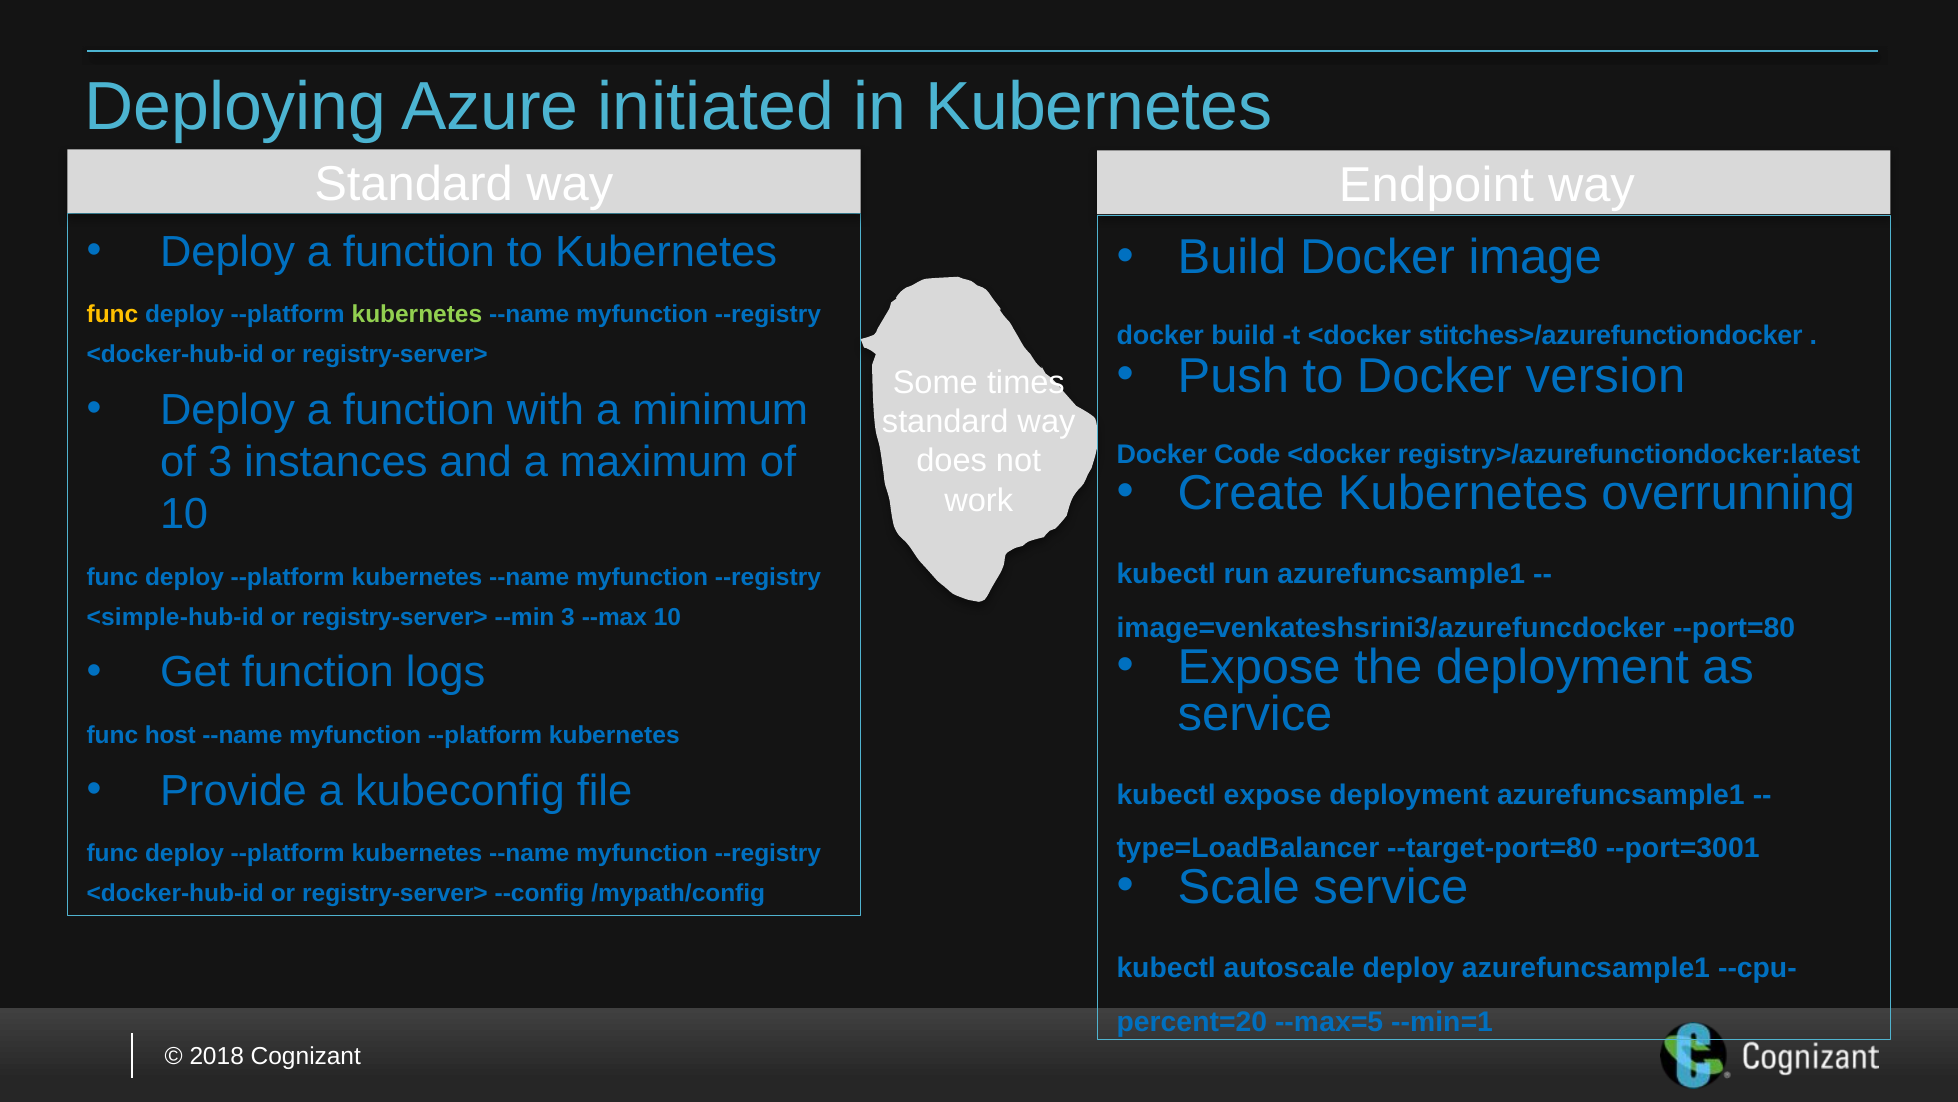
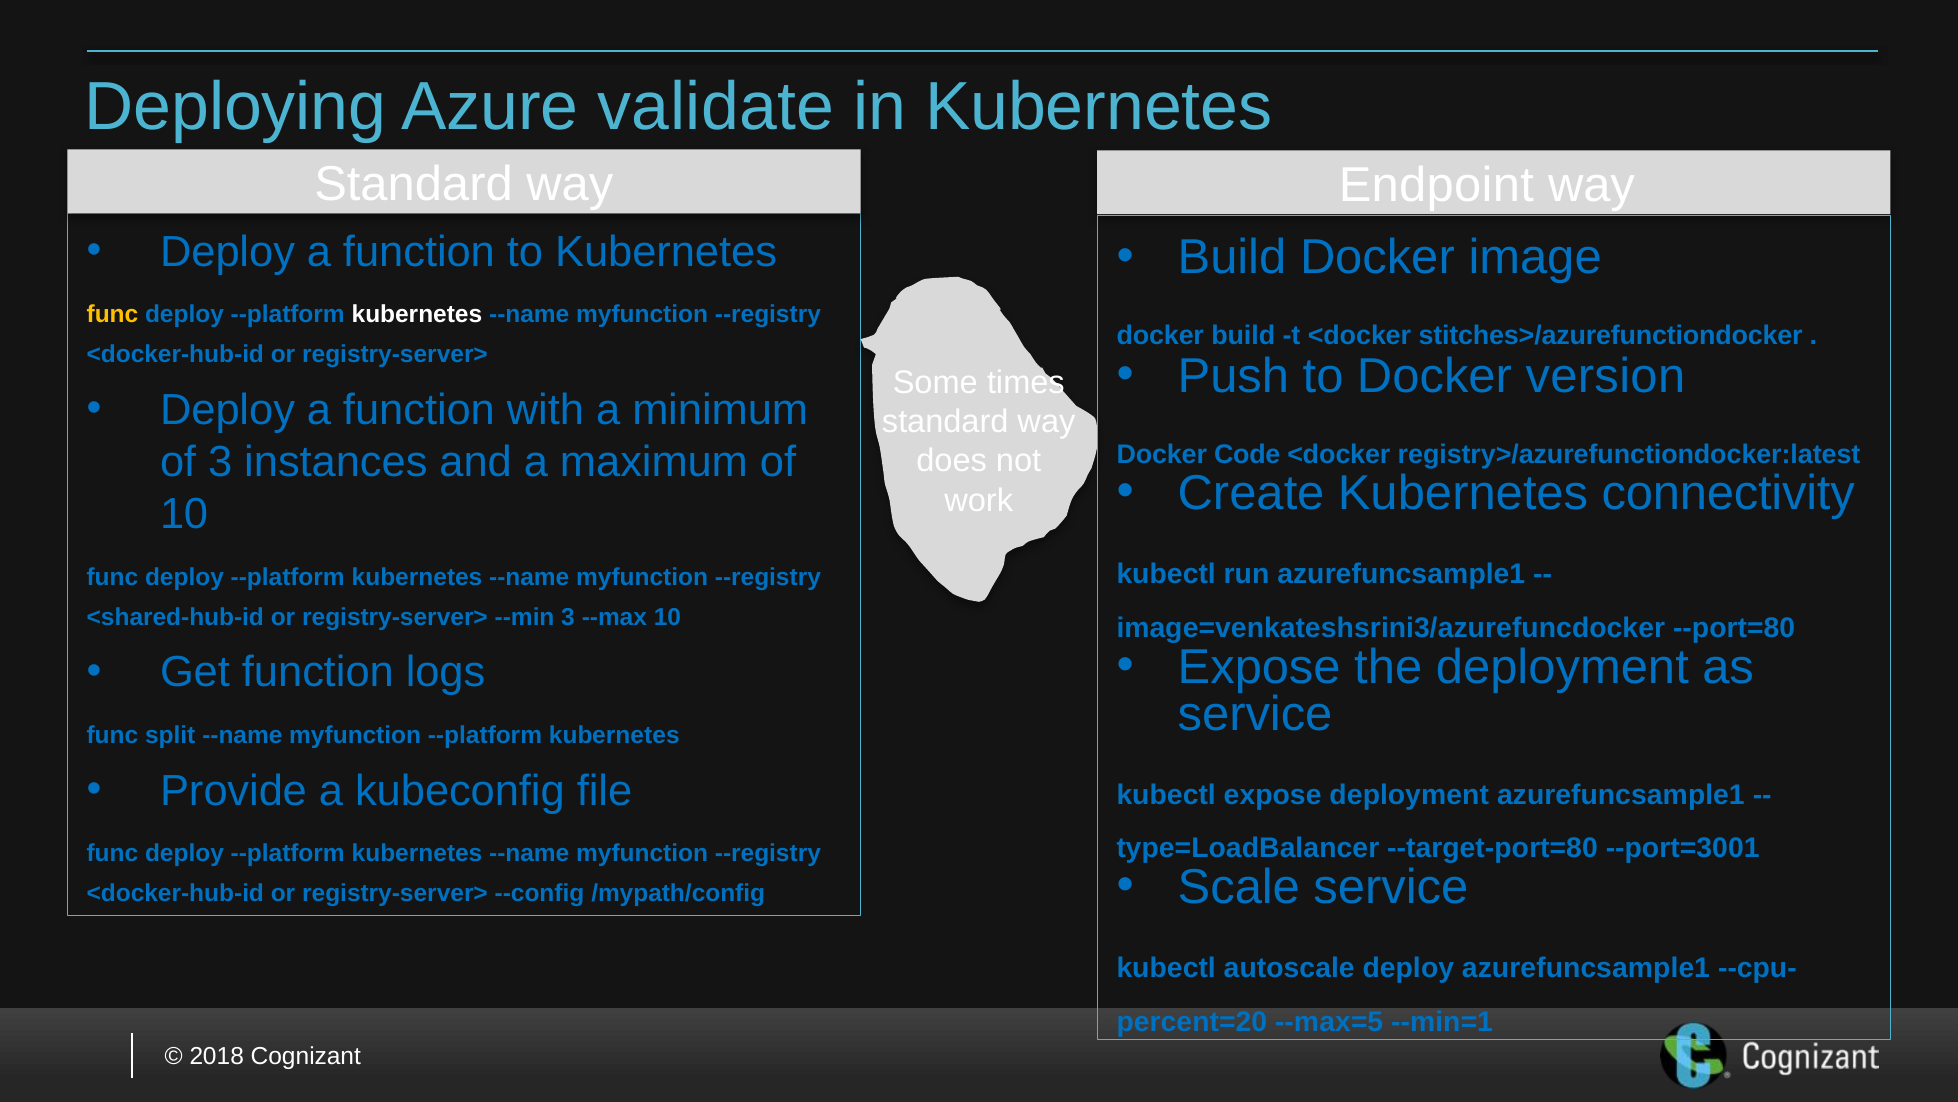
initiated: initiated -> validate (716, 107)
kubernetes colour: light green -> white (417, 315)
overrunning: overrunning -> connectivity (1728, 493)
<simple-hub-id: <simple-hub-id -> <shared-hub-id (175, 617)
host: host -> split (170, 735)
